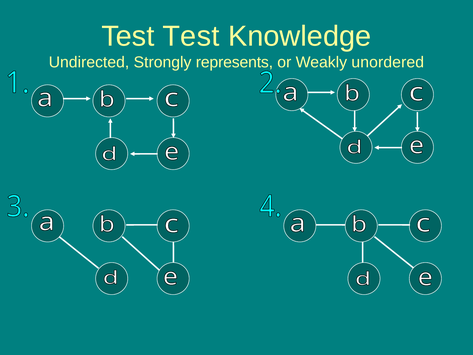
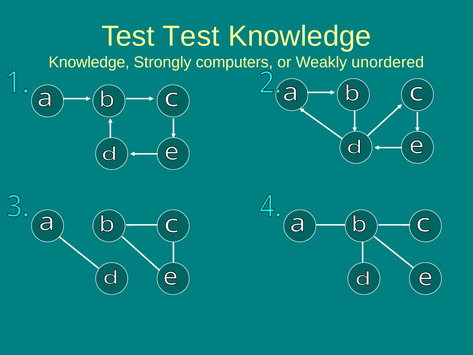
Undirected: Undirected -> Knowledge (89, 62)
represents: represents -> computers (234, 62)
